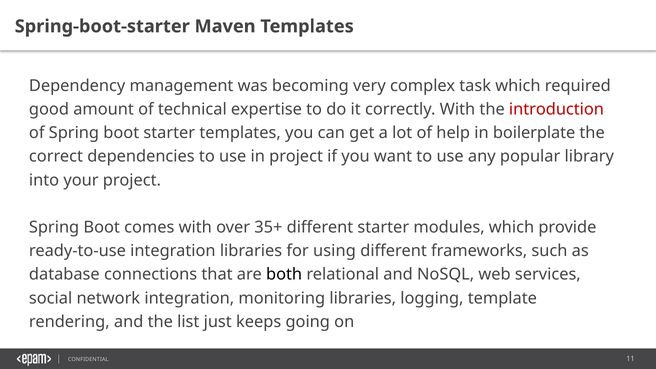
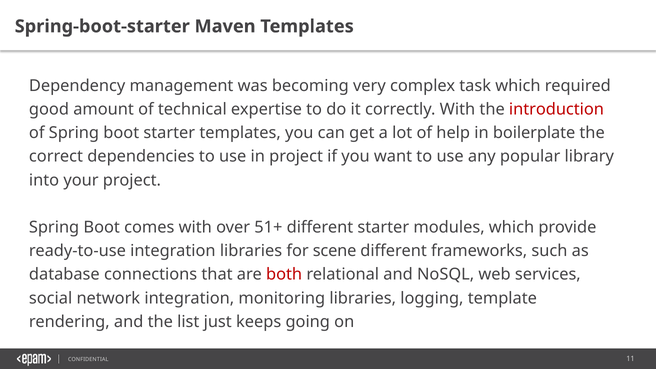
35+: 35+ -> 51+ (268, 227)
using: using -> scene (335, 251)
both colour: black -> red (284, 275)
